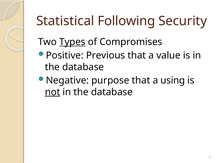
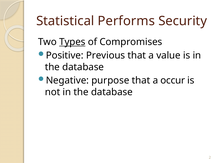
Following: Following -> Performs (126, 21)
using: using -> occur (173, 80)
not underline: present -> none (53, 92)
